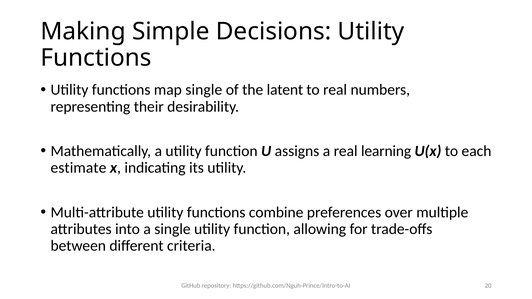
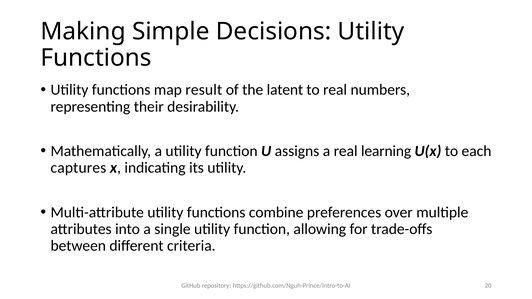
map single: single -> result (204, 90)
estimate: estimate -> captures (78, 168)
